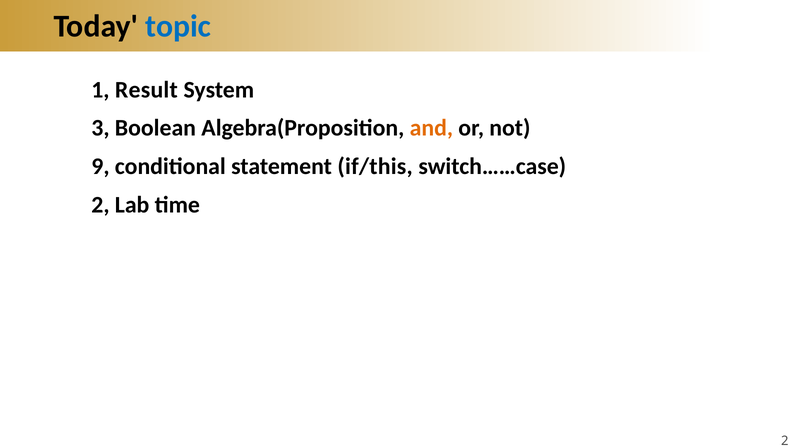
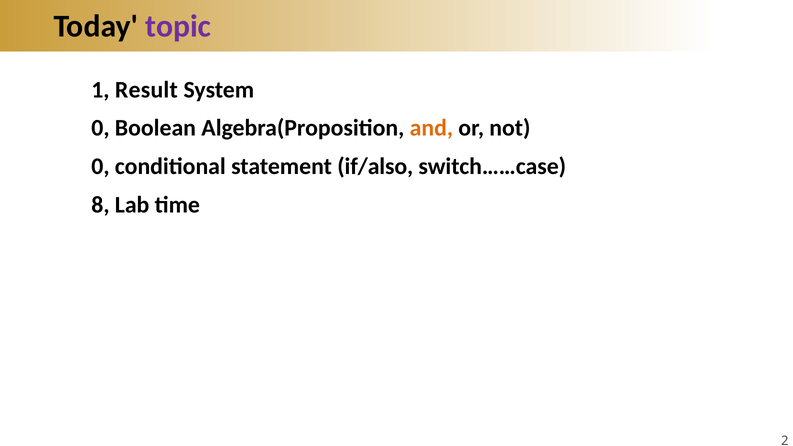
topic colour: blue -> purple (178, 26)
3: 3 -> 0 (100, 128)
9: 9 -> 0 (100, 167)
if/this: if/this -> if/also (375, 167)
2: 2 -> 8 (100, 205)
